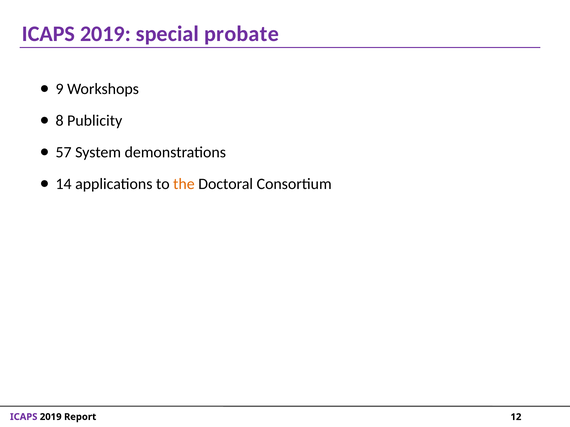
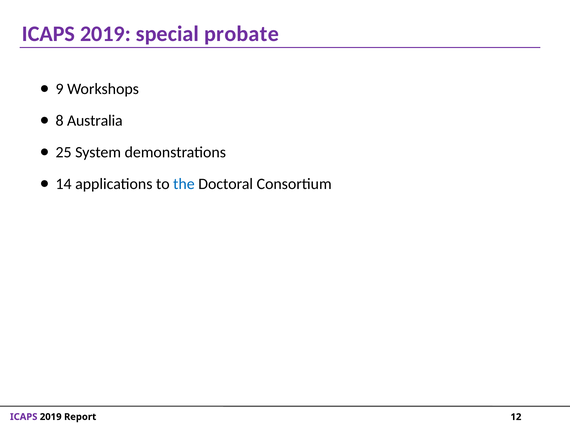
Publicity: Publicity -> Australia (95, 121)
57: 57 -> 25 (64, 152)
the colour: orange -> blue (184, 184)
